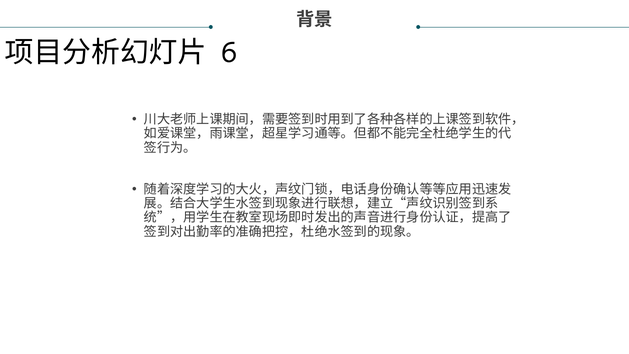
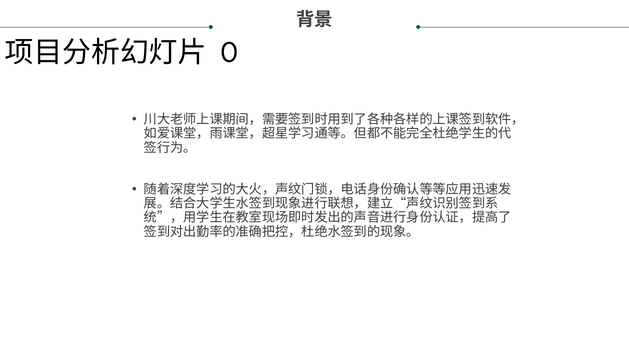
6: 6 -> 0 (229, 53)
